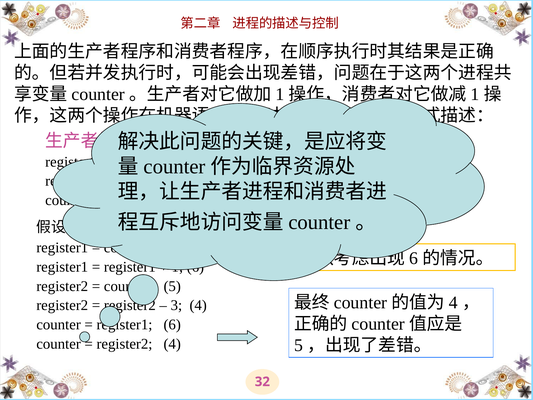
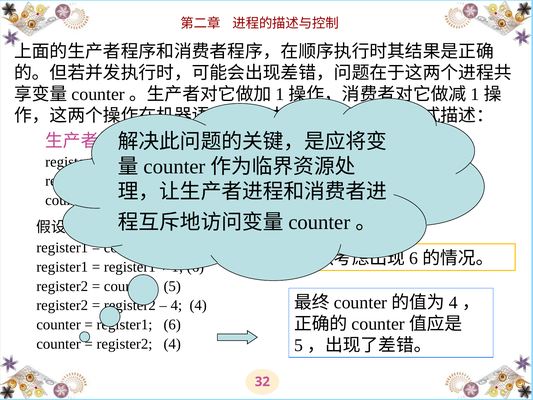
3: 3 -> 4 (176, 305)
